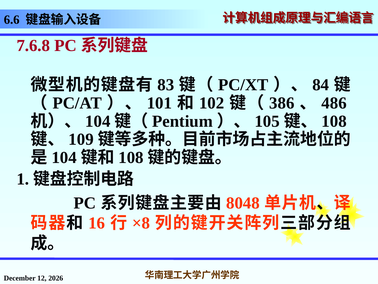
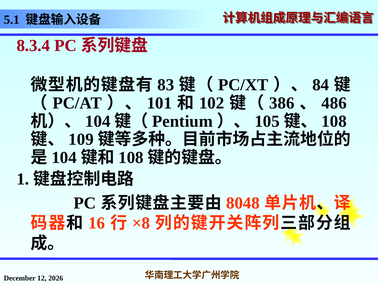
6.6: 6.6 -> 5.1 (12, 20)
7.6.8: 7.6.8 -> 8.3.4 (33, 45)
